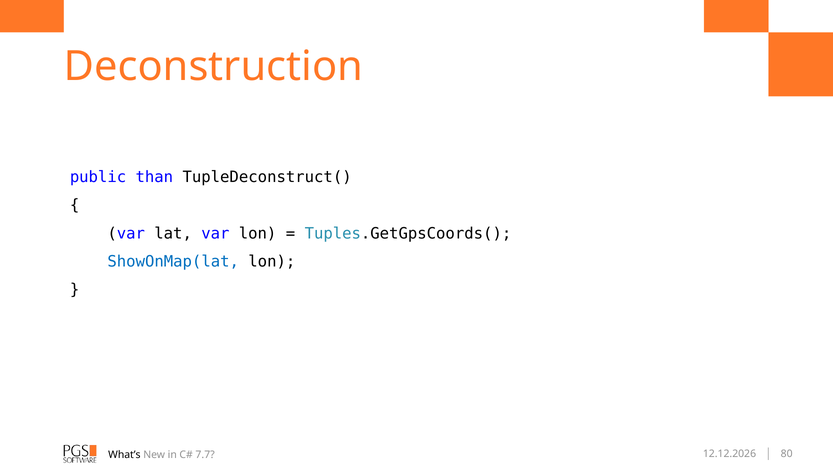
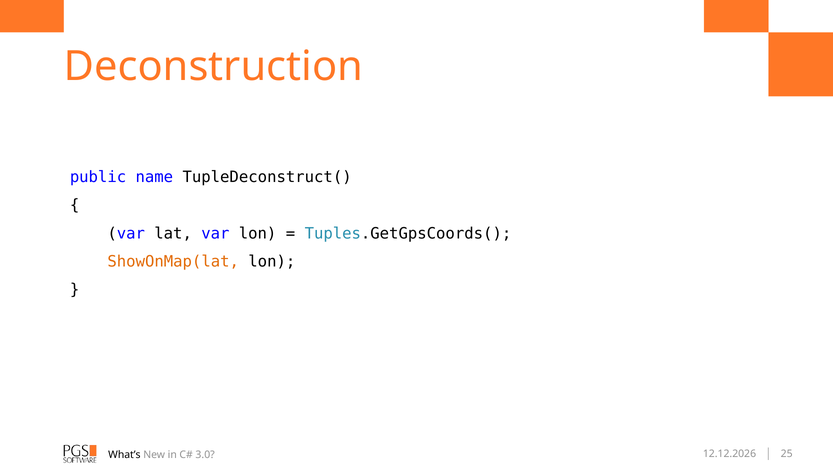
than: than -> name (154, 177)
ShowOnMap(lat colour: blue -> orange (173, 261)
7.7: 7.7 -> 3.0 (205, 454)
80: 80 -> 25 (787, 453)
